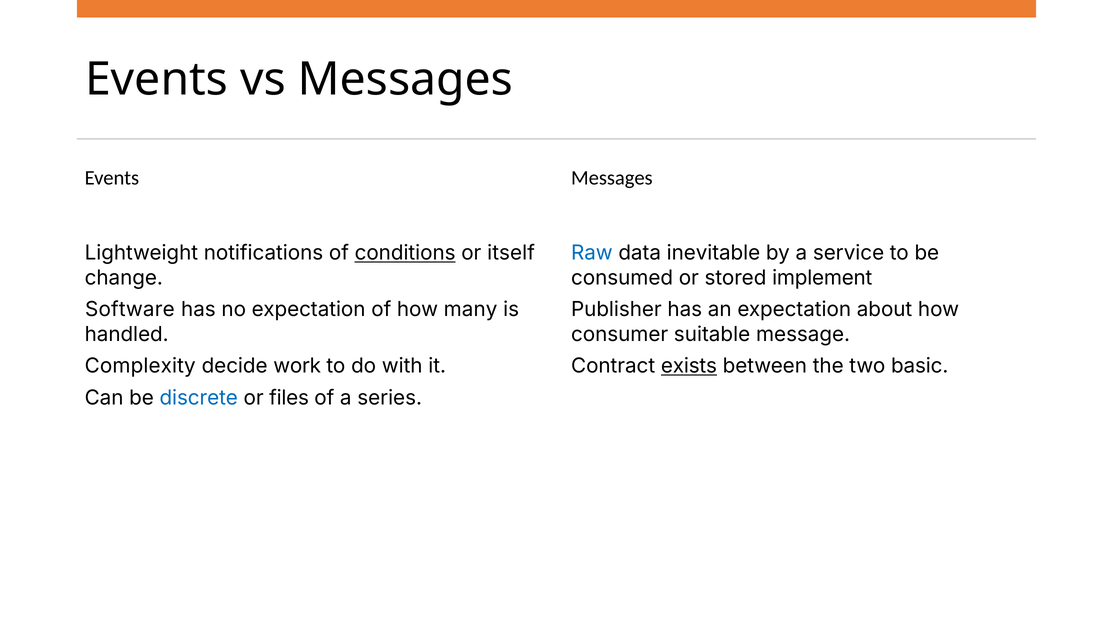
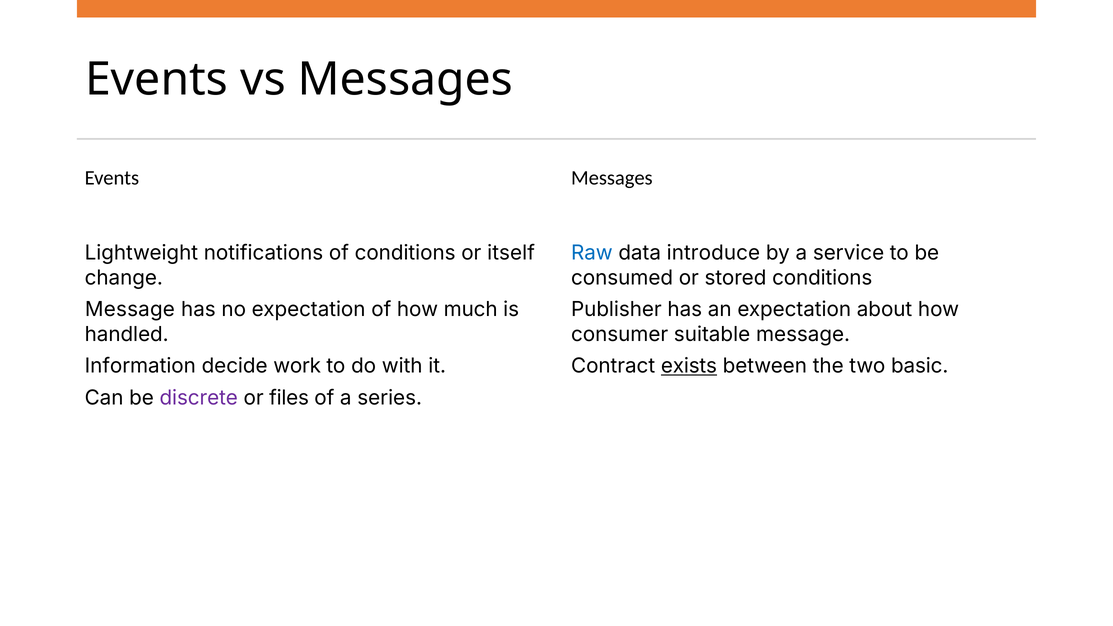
conditions underline: present -> none (405, 253)
inevitable: inevitable -> introduce (713, 253)
stored implement: implement -> conditions (822, 278)
Software: Software -> Message (130, 310)
many: many -> much (471, 310)
Complexity: Complexity -> Information (140, 366)
discrete colour: blue -> purple (199, 398)
